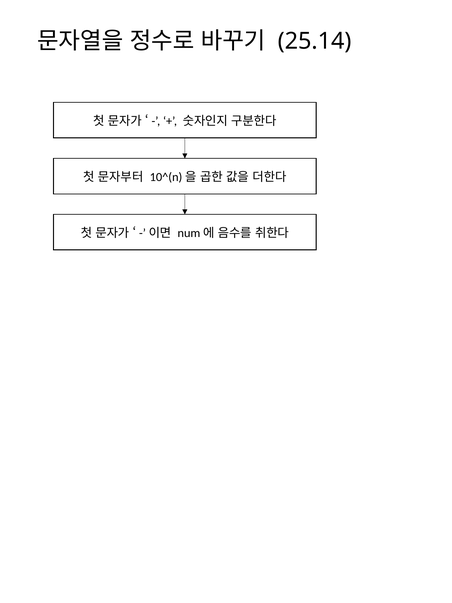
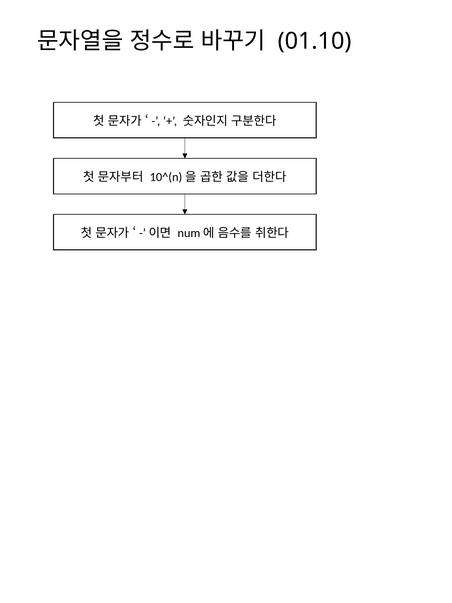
25.14: 25.14 -> 01.10 (315, 41)
